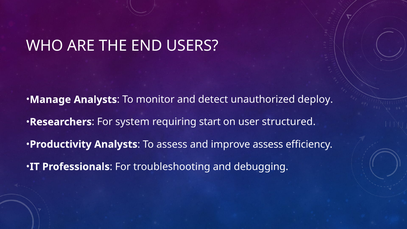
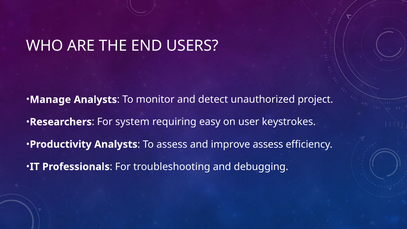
deploy: deploy -> project (315, 100)
start: start -> easy (210, 122)
structured: structured -> keystrokes (289, 122)
